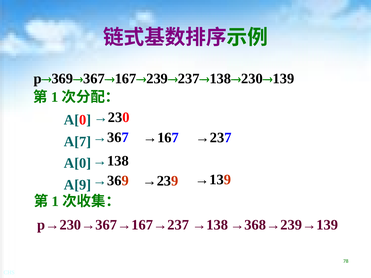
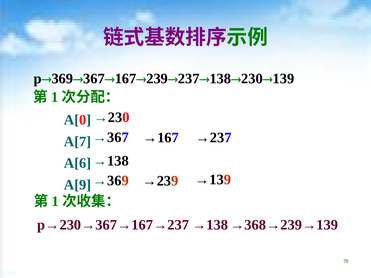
A[0: A[0 -> A[6 (78, 163)
